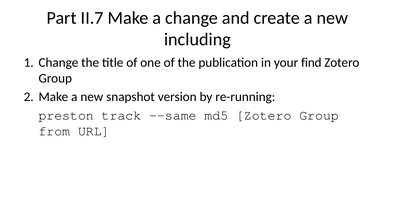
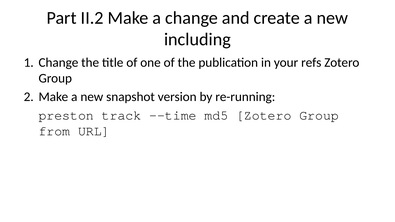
II.7: II.7 -> II.2 (92, 18)
find: find -> refs (311, 63)
--same: --same -> --time (173, 115)
